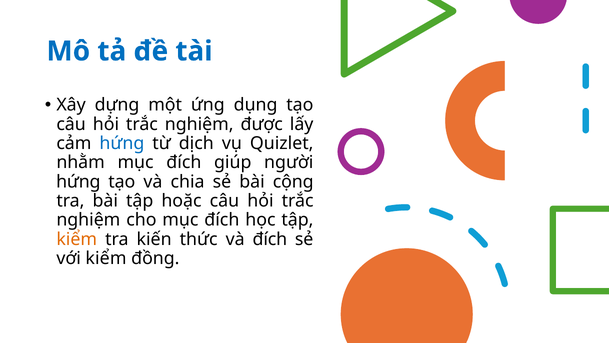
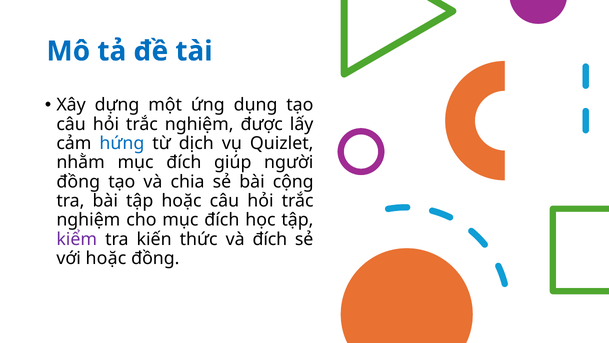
hứng: hứng -> đồng (78, 181)
kiểm colour: orange -> purple (77, 239)
với kiểm: kiểm -> hoặc (106, 258)
